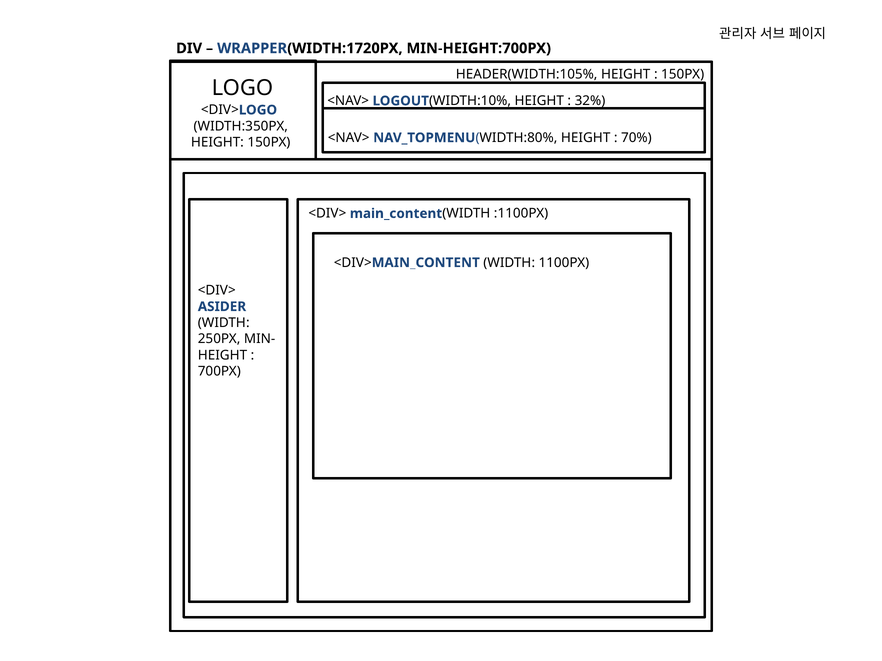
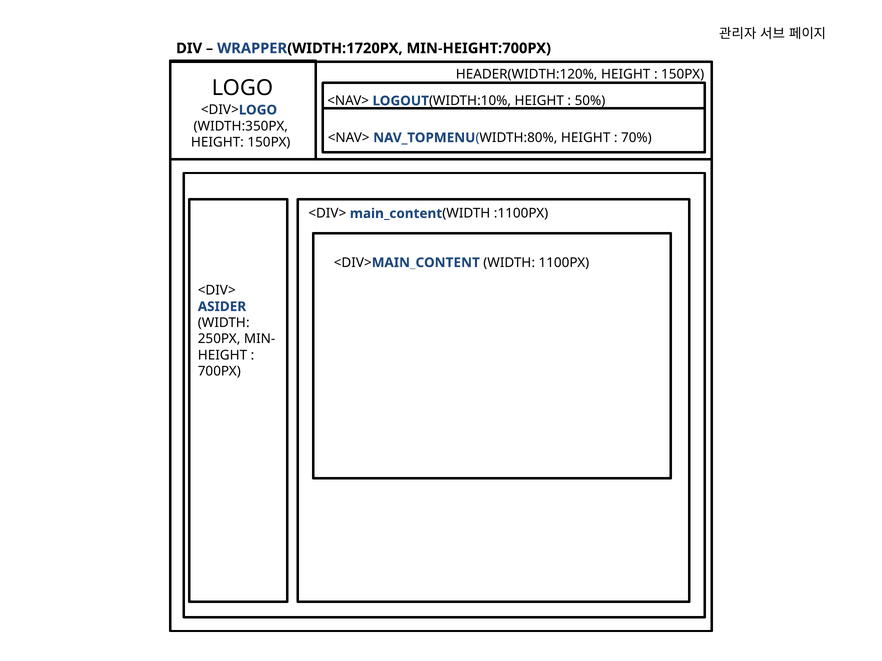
HEADER(WIDTH:105%: HEADER(WIDTH:105% -> HEADER(WIDTH:120% (527, 74)
32%: 32% -> 50% (590, 101)
